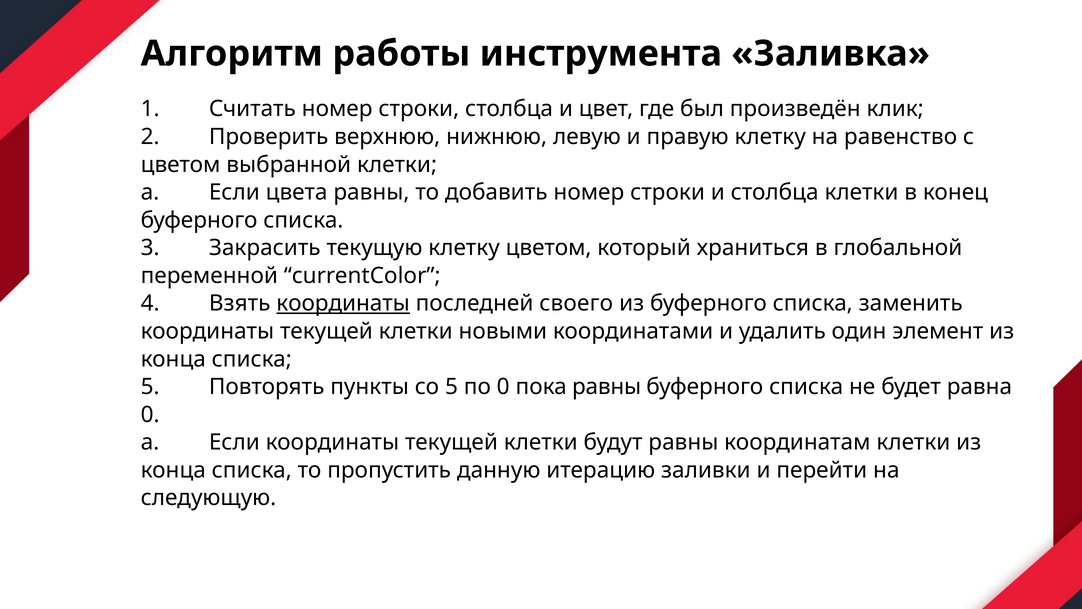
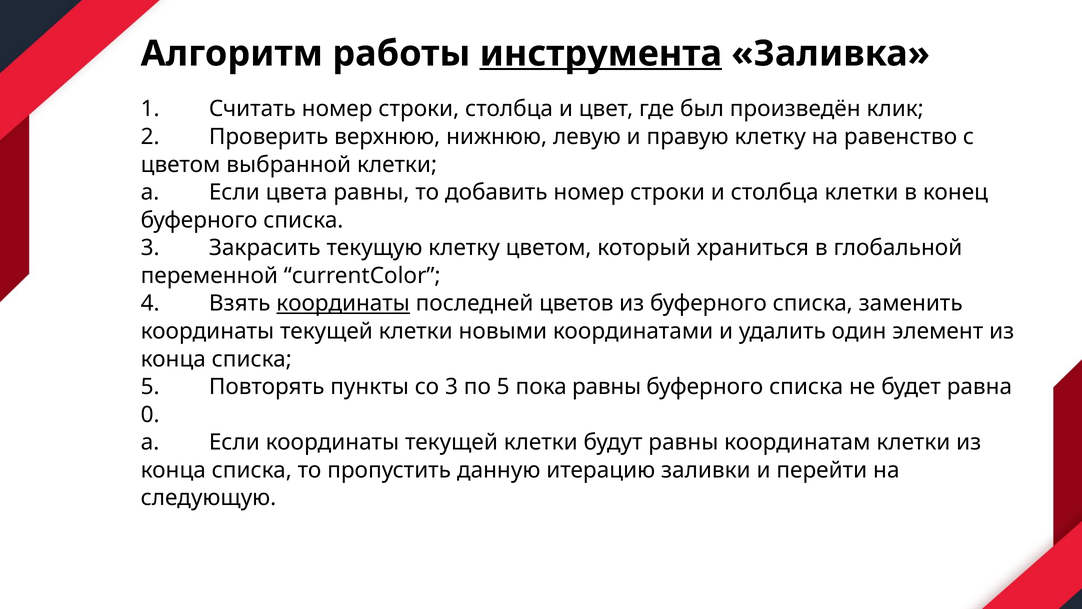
инструмента underline: none -> present (601, 54)
своего: своего -> цветов (576, 303)
со 5: 5 -> 3 (452, 387)
по 0: 0 -> 5 (503, 387)
